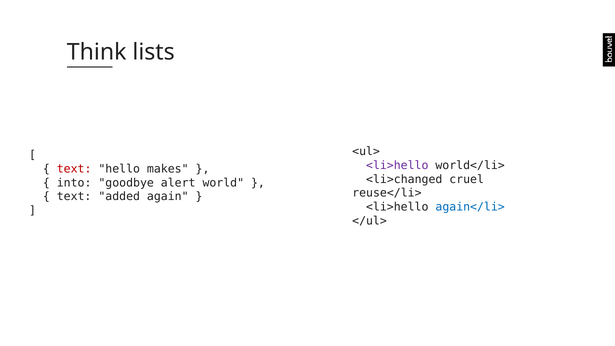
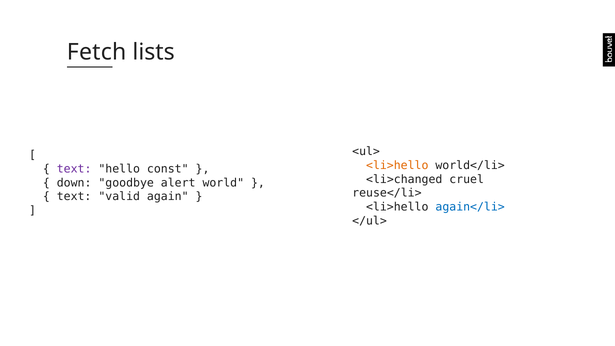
Think: Think -> Fetch (97, 52)
<li>hello colour: purple -> orange (397, 165)
text colour: red -> purple (74, 169)
makes: makes -> const (168, 169)
into: into -> down (74, 183)
added: added -> valid (119, 197)
